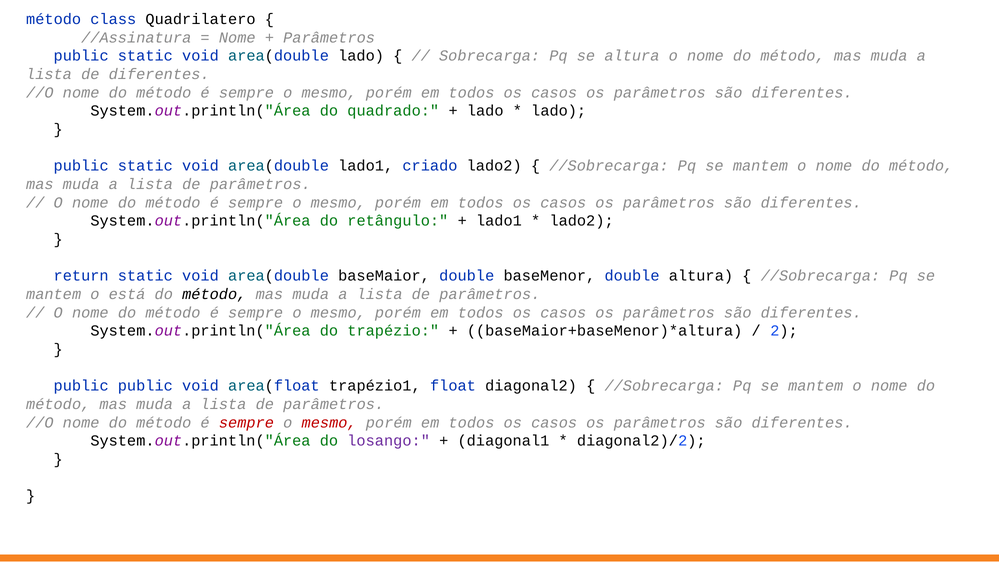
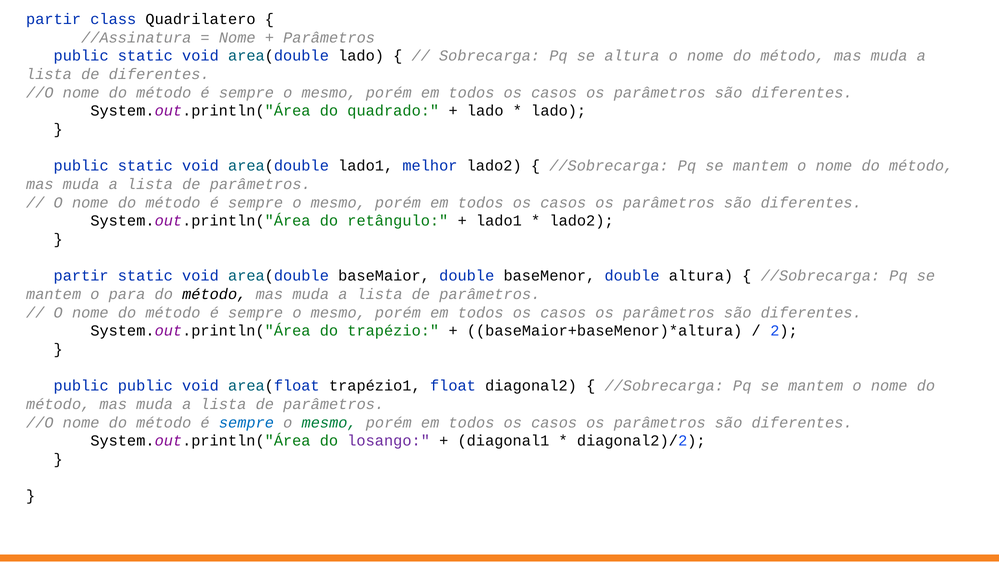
método: método -> partir (54, 19)
criado: criado -> melhor (430, 166)
return: return -> partir (81, 276)
está: está -> para (127, 294)
sempre colour: red -> blue (246, 422)
mesmo colour: red -> green (329, 422)
